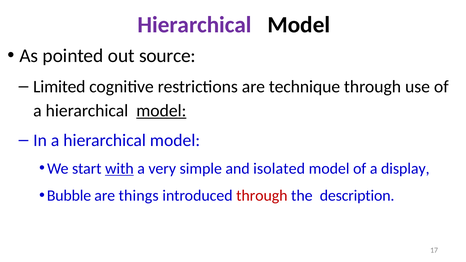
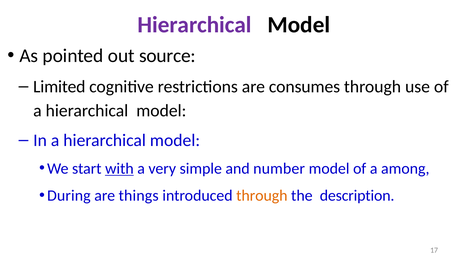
technique: technique -> consumes (304, 87)
model underline: present -> none (161, 111)
isolated: isolated -> number (279, 169)
display: display -> among (405, 169)
Bubble: Bubble -> During (69, 196)
through colour: red -> orange (262, 196)
